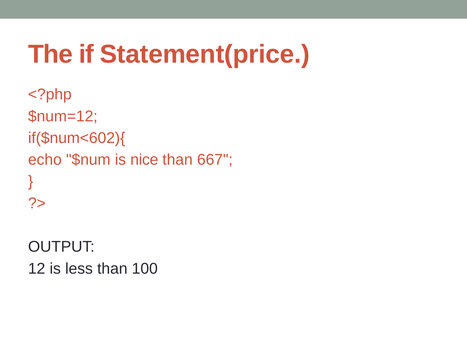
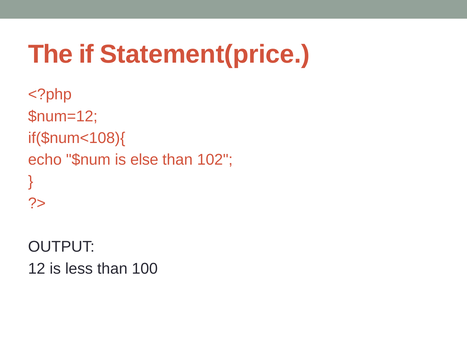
if($num<602){: if($num<602){ -> if($num<108){ (77, 138)
nice: nice -> else (144, 160)
667: 667 -> 102 (215, 160)
